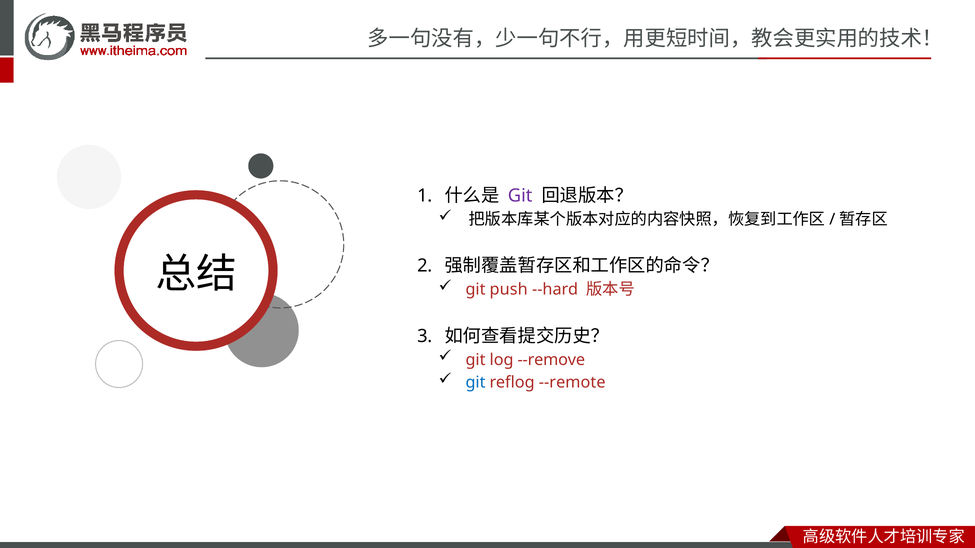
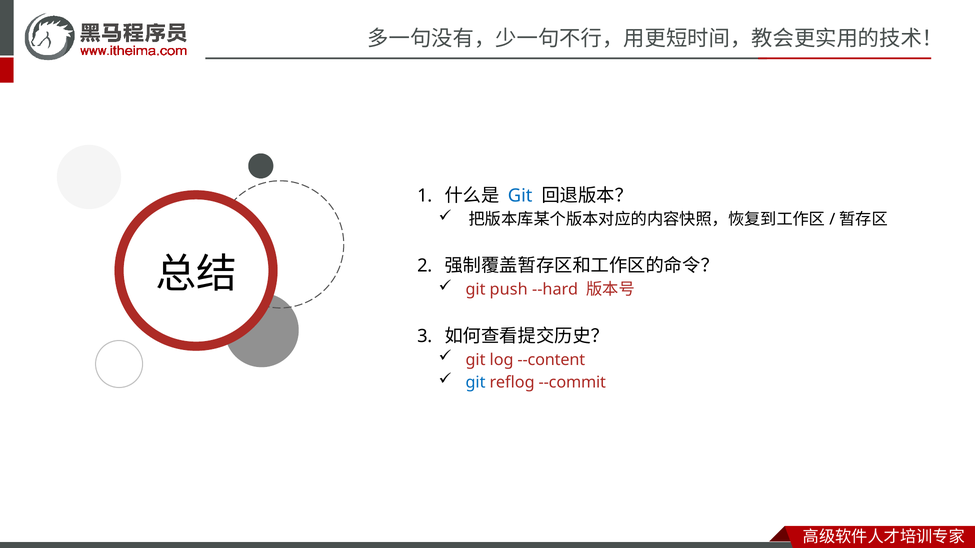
Git colour: purple -> blue (520, 196)
--remove: --remove -> --content (551, 360)
--remote: --remote -> --commit (572, 383)
